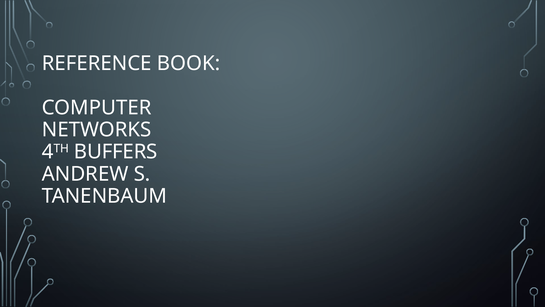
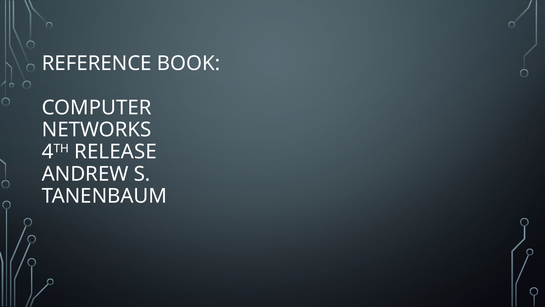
BUFFERS: BUFFERS -> RELEASE (116, 152)
